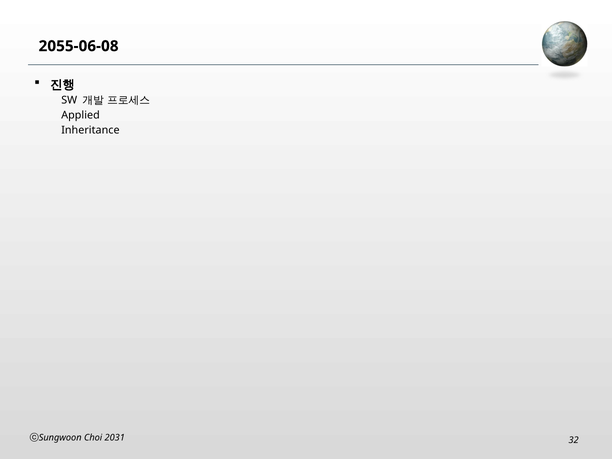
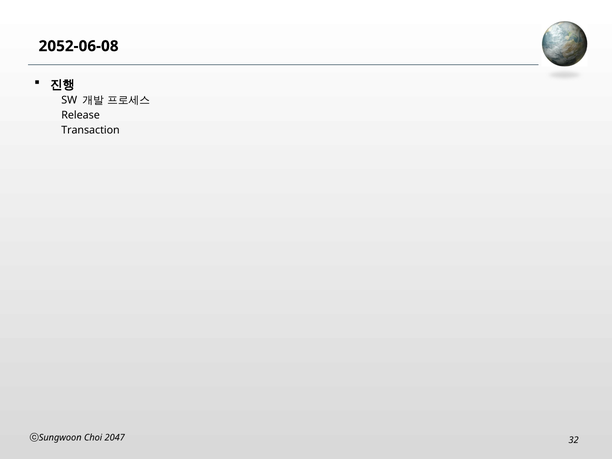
2055-06-08: 2055-06-08 -> 2052-06-08 (79, 46)
Applied: Applied -> Release (81, 115)
Inheritance: Inheritance -> Transaction (90, 130)
2031: 2031 -> 2047 (115, 438)
